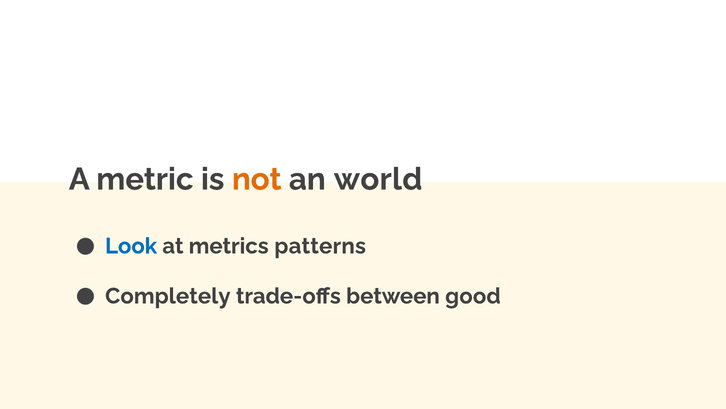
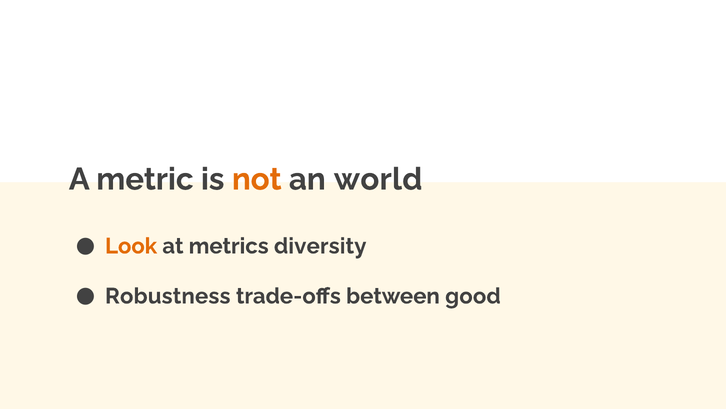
Look colour: blue -> orange (131, 246)
patterns: patterns -> diversity (320, 246)
Completely: Completely -> Robustness (168, 296)
